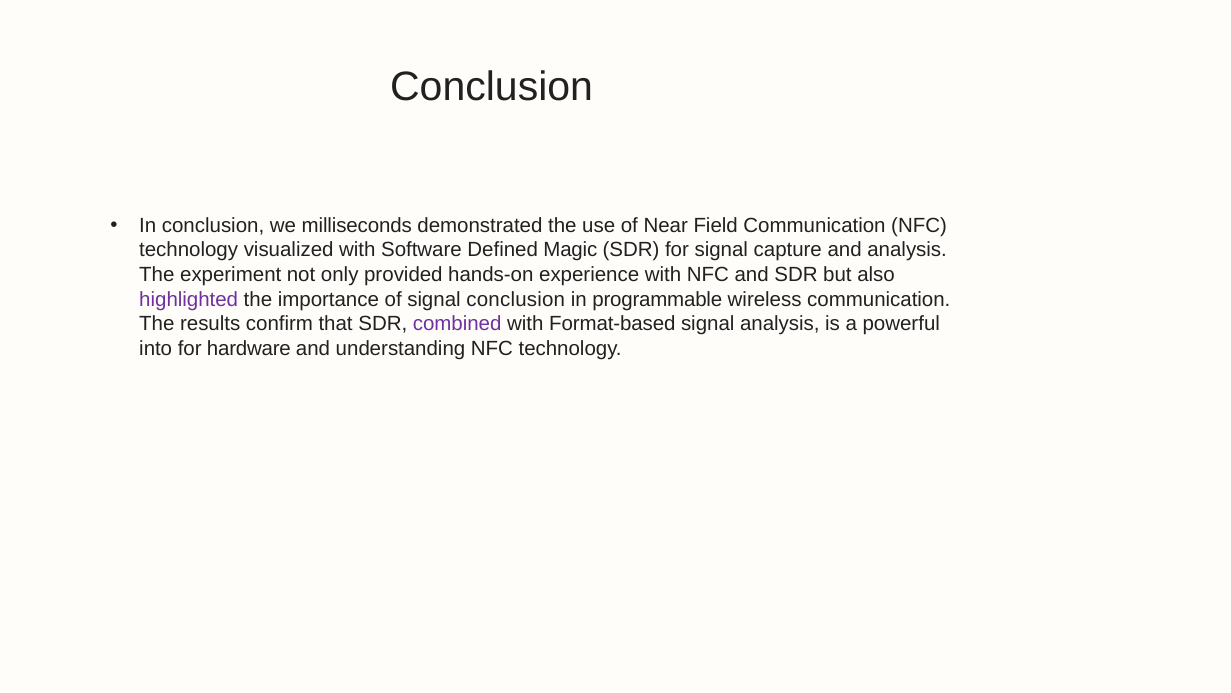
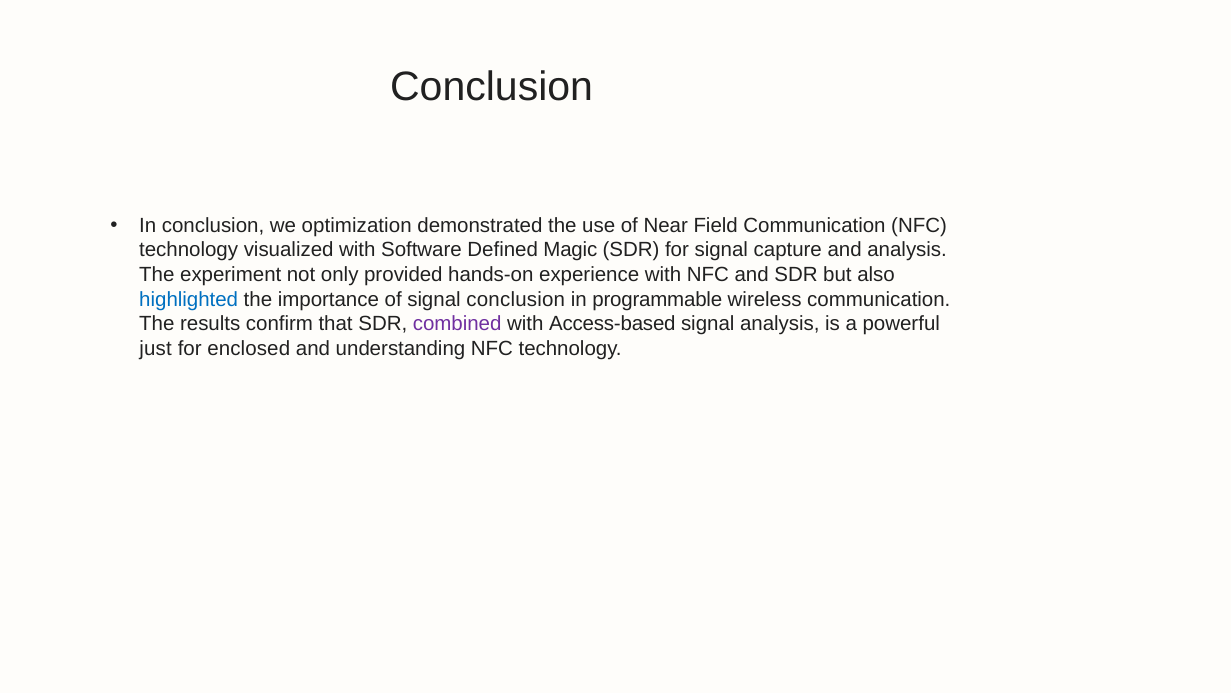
milliseconds: milliseconds -> optimization (357, 225)
highlighted colour: purple -> blue (189, 299)
Format-based: Format-based -> Access-based (612, 324)
into: into -> just (156, 348)
hardware: hardware -> enclosed (249, 348)
